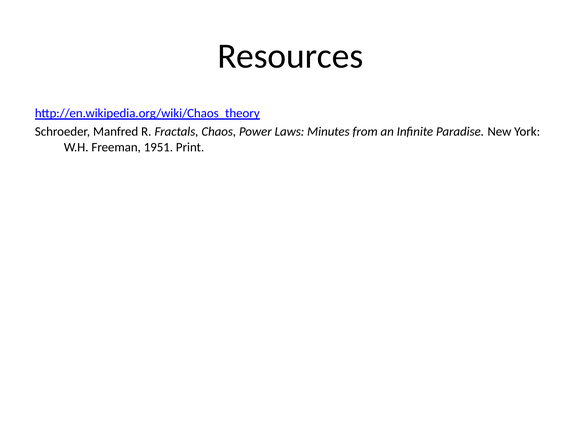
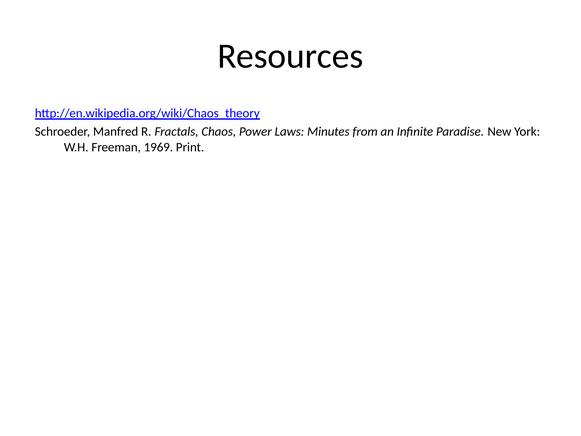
1951: 1951 -> 1969 (158, 147)
